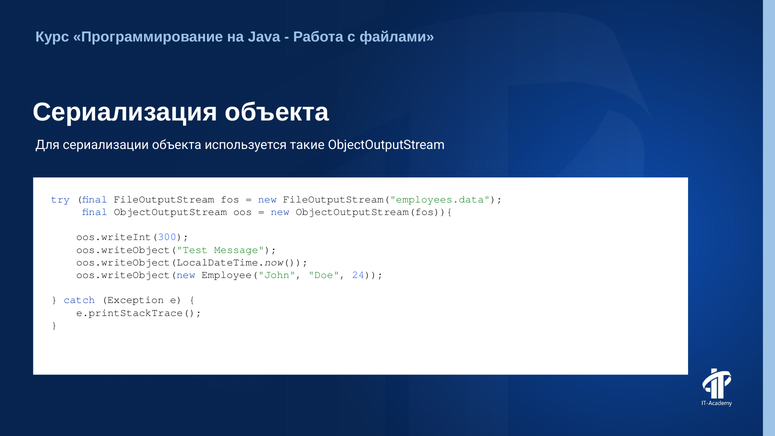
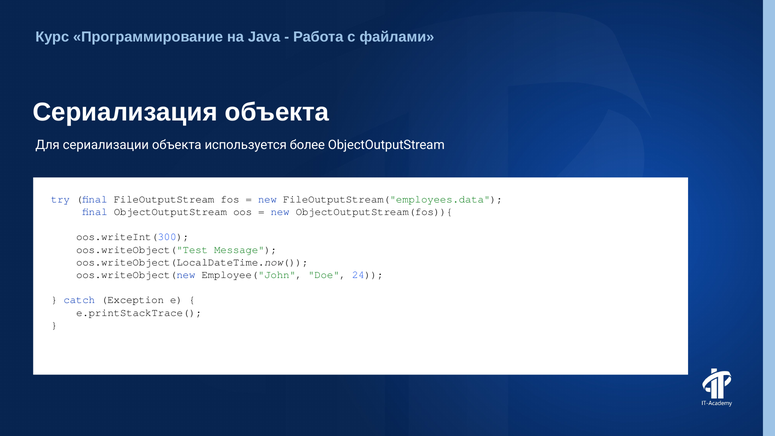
такие: такие -> более (307, 145)
